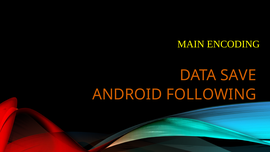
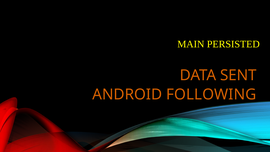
ENCODING: ENCODING -> PERSISTED (233, 44)
SAVE: SAVE -> SENT (238, 75)
